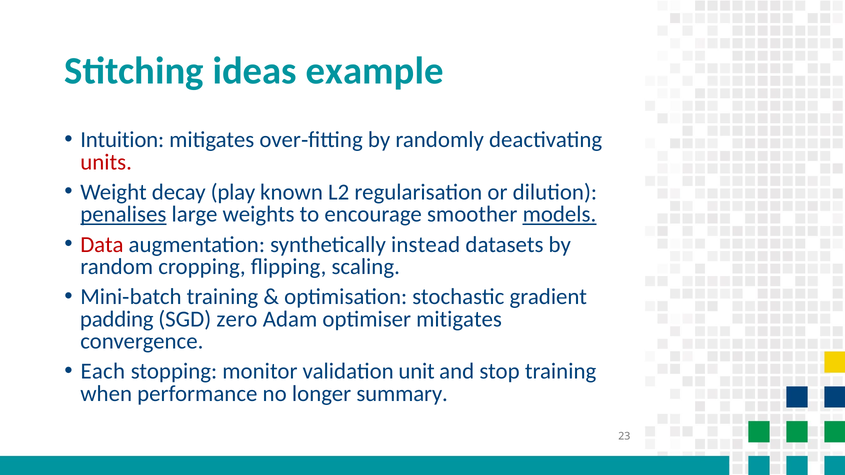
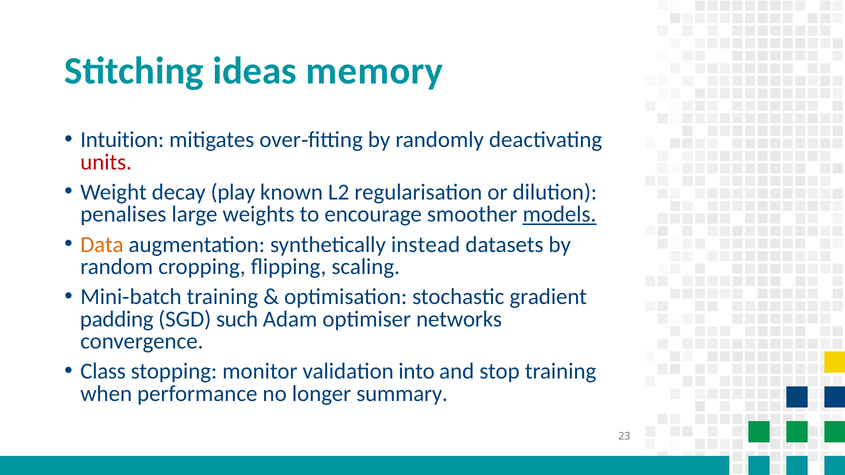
example: example -> memory (375, 71)
penalises underline: present -> none (123, 215)
Data colour: red -> orange (102, 245)
zero: zero -> such (237, 319)
optimiser mitigates: mitigates -> networks (459, 319)
Each: Each -> Class (103, 372)
unit: unit -> into (417, 372)
